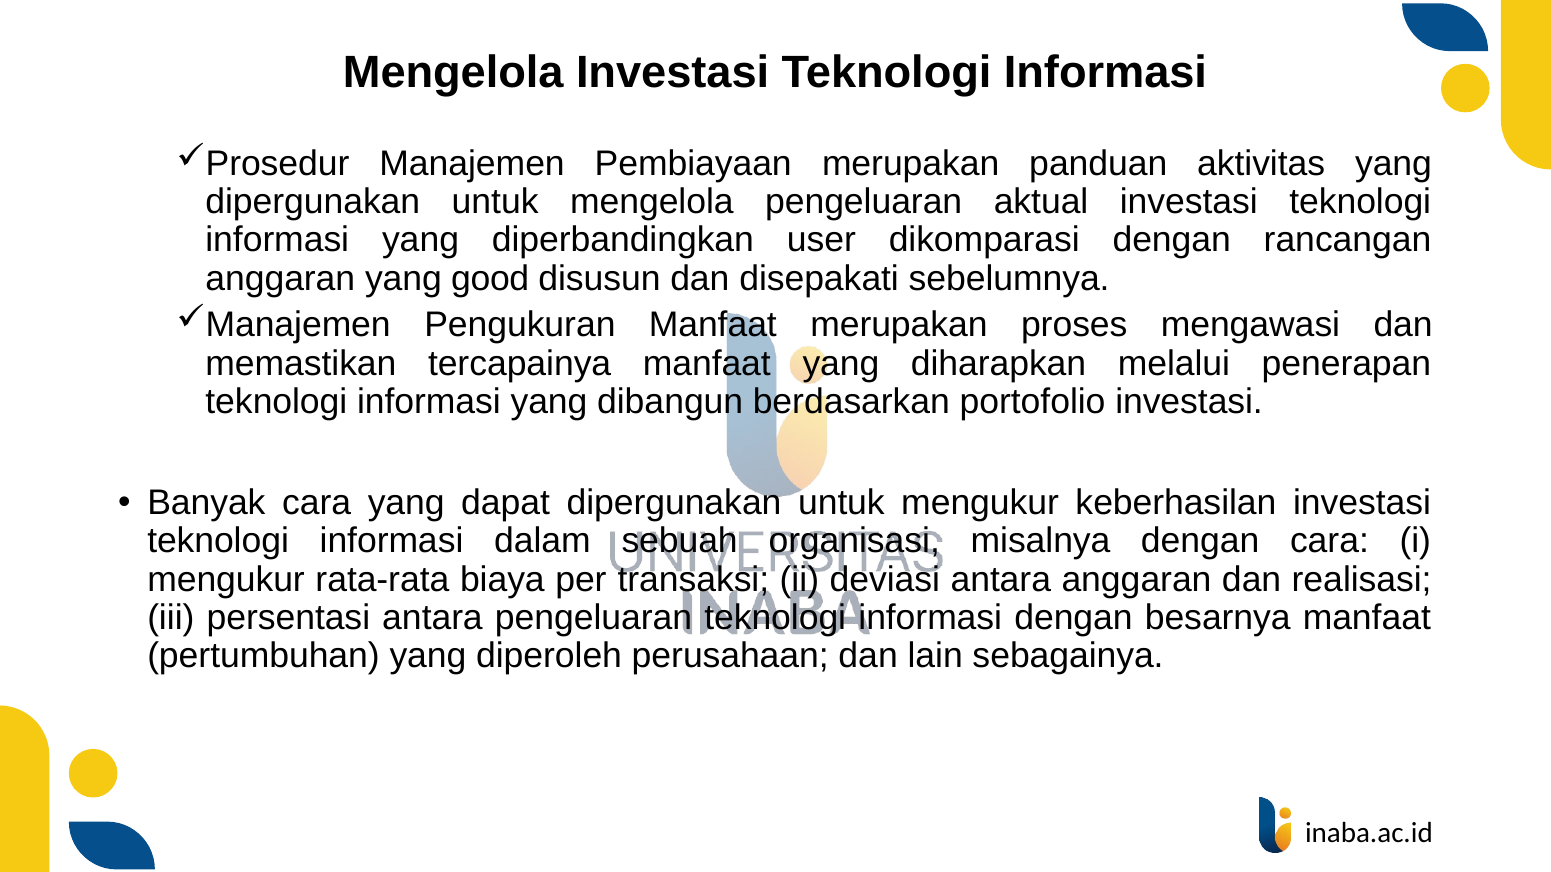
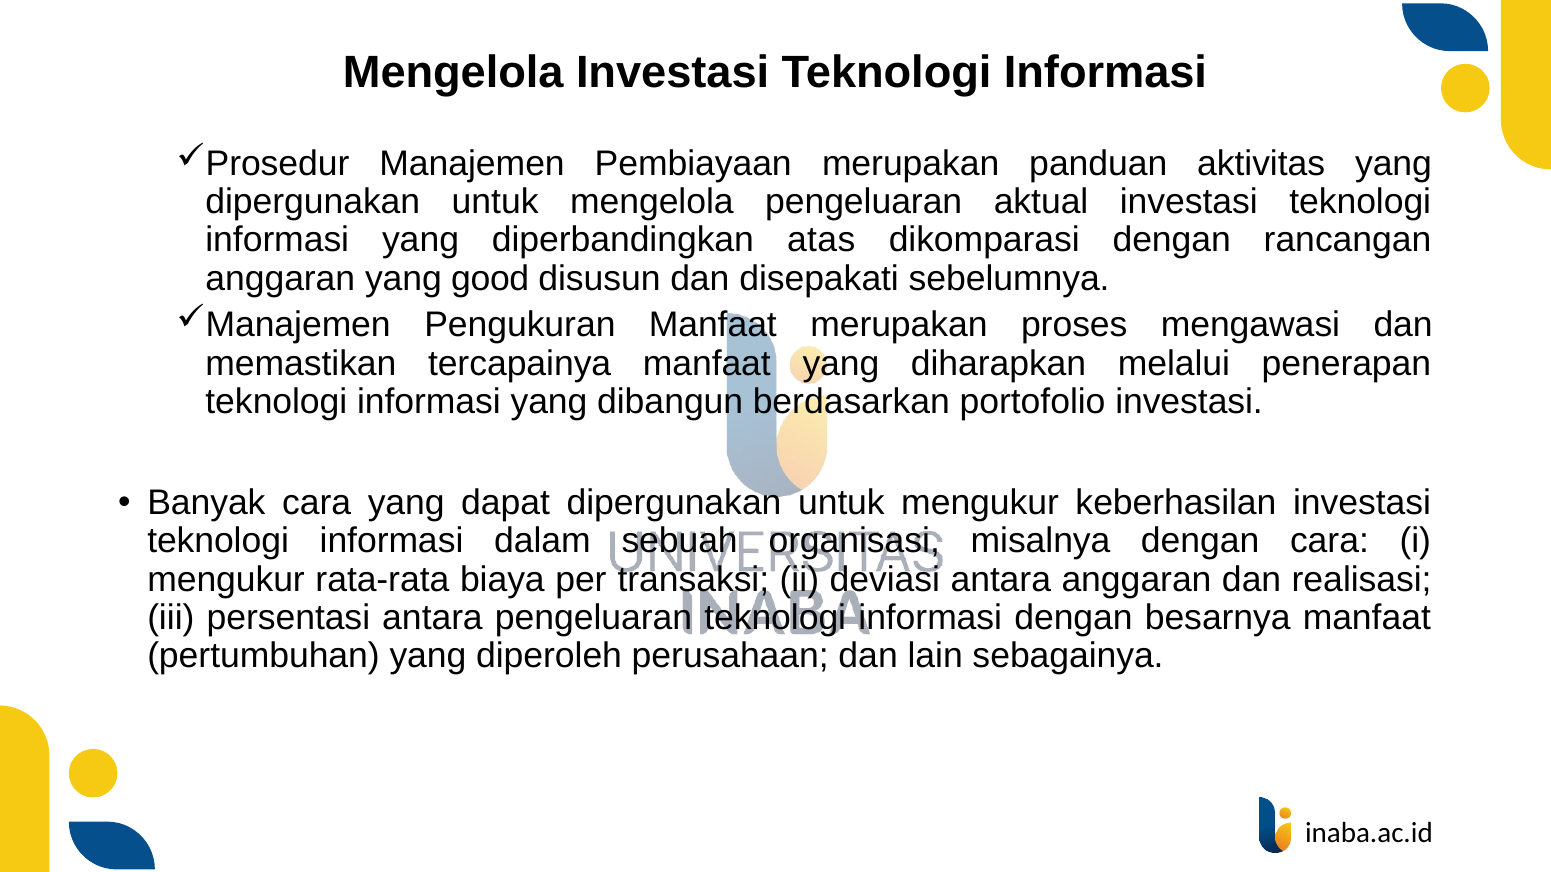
user: user -> atas (821, 240)
